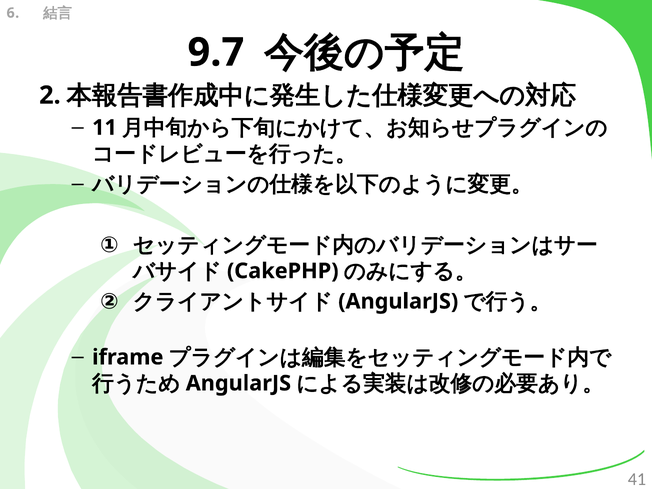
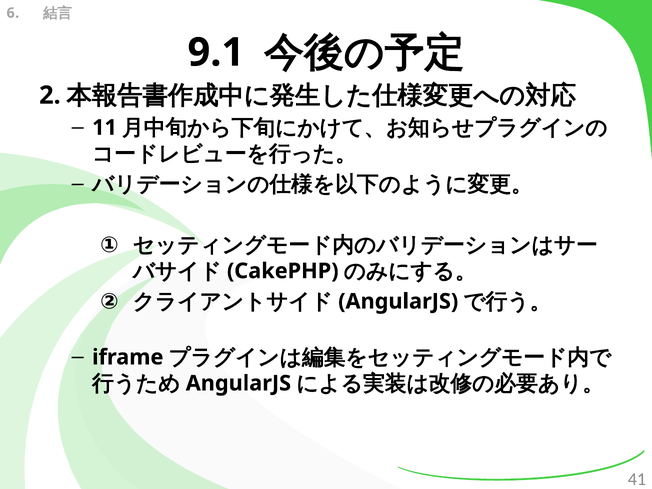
9.7: 9.7 -> 9.1 (216, 52)
